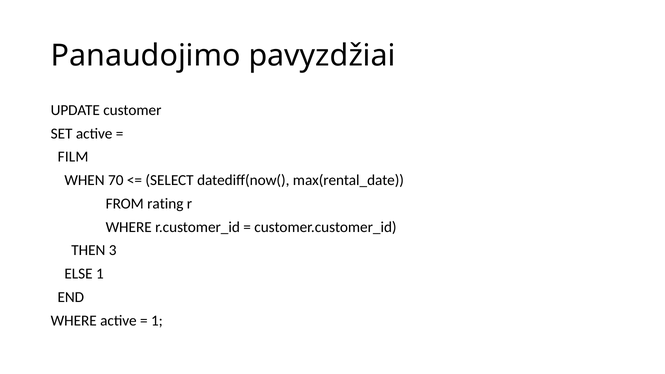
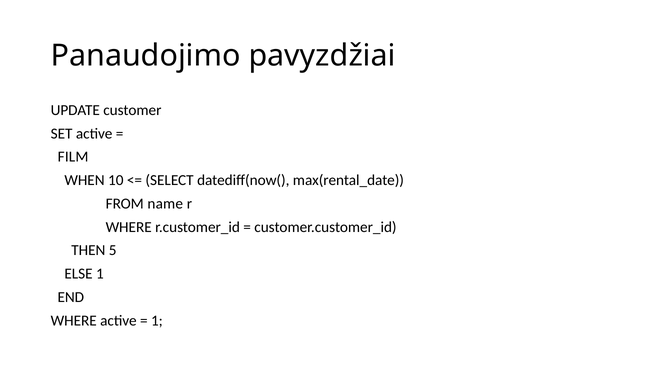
70: 70 -> 10 (116, 180)
rating: rating -> name (165, 204)
3: 3 -> 5 (113, 251)
